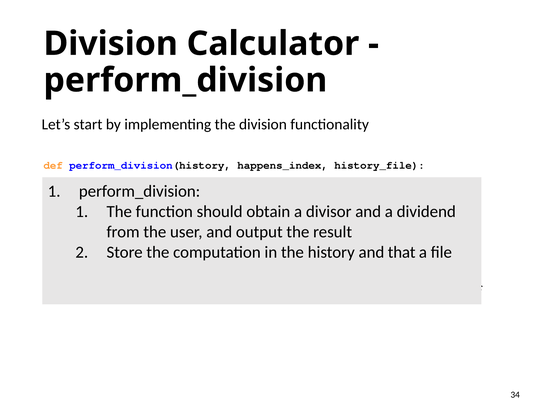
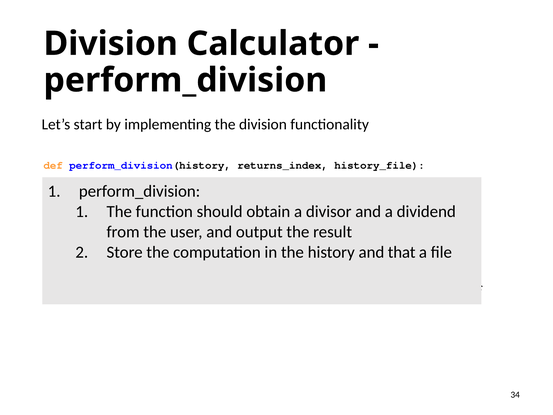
happens_index: happens_index -> returns_index (283, 165)
